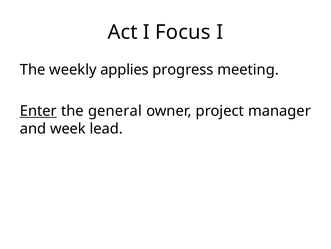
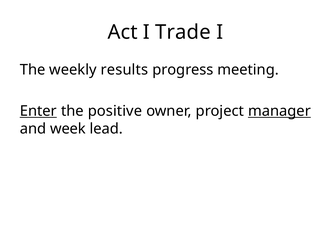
Focus: Focus -> Trade (183, 32)
applies: applies -> results (124, 69)
general: general -> positive (115, 111)
manager underline: none -> present (279, 111)
